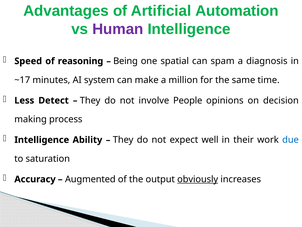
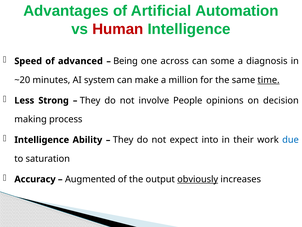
Human colour: purple -> red (118, 29)
reasoning: reasoning -> advanced (80, 61)
spatial: spatial -> across (175, 61)
spam: spam -> some (223, 61)
~17: ~17 -> ~20 (22, 80)
time underline: none -> present (269, 80)
Detect: Detect -> Strong (54, 100)
well: well -> into (210, 140)
